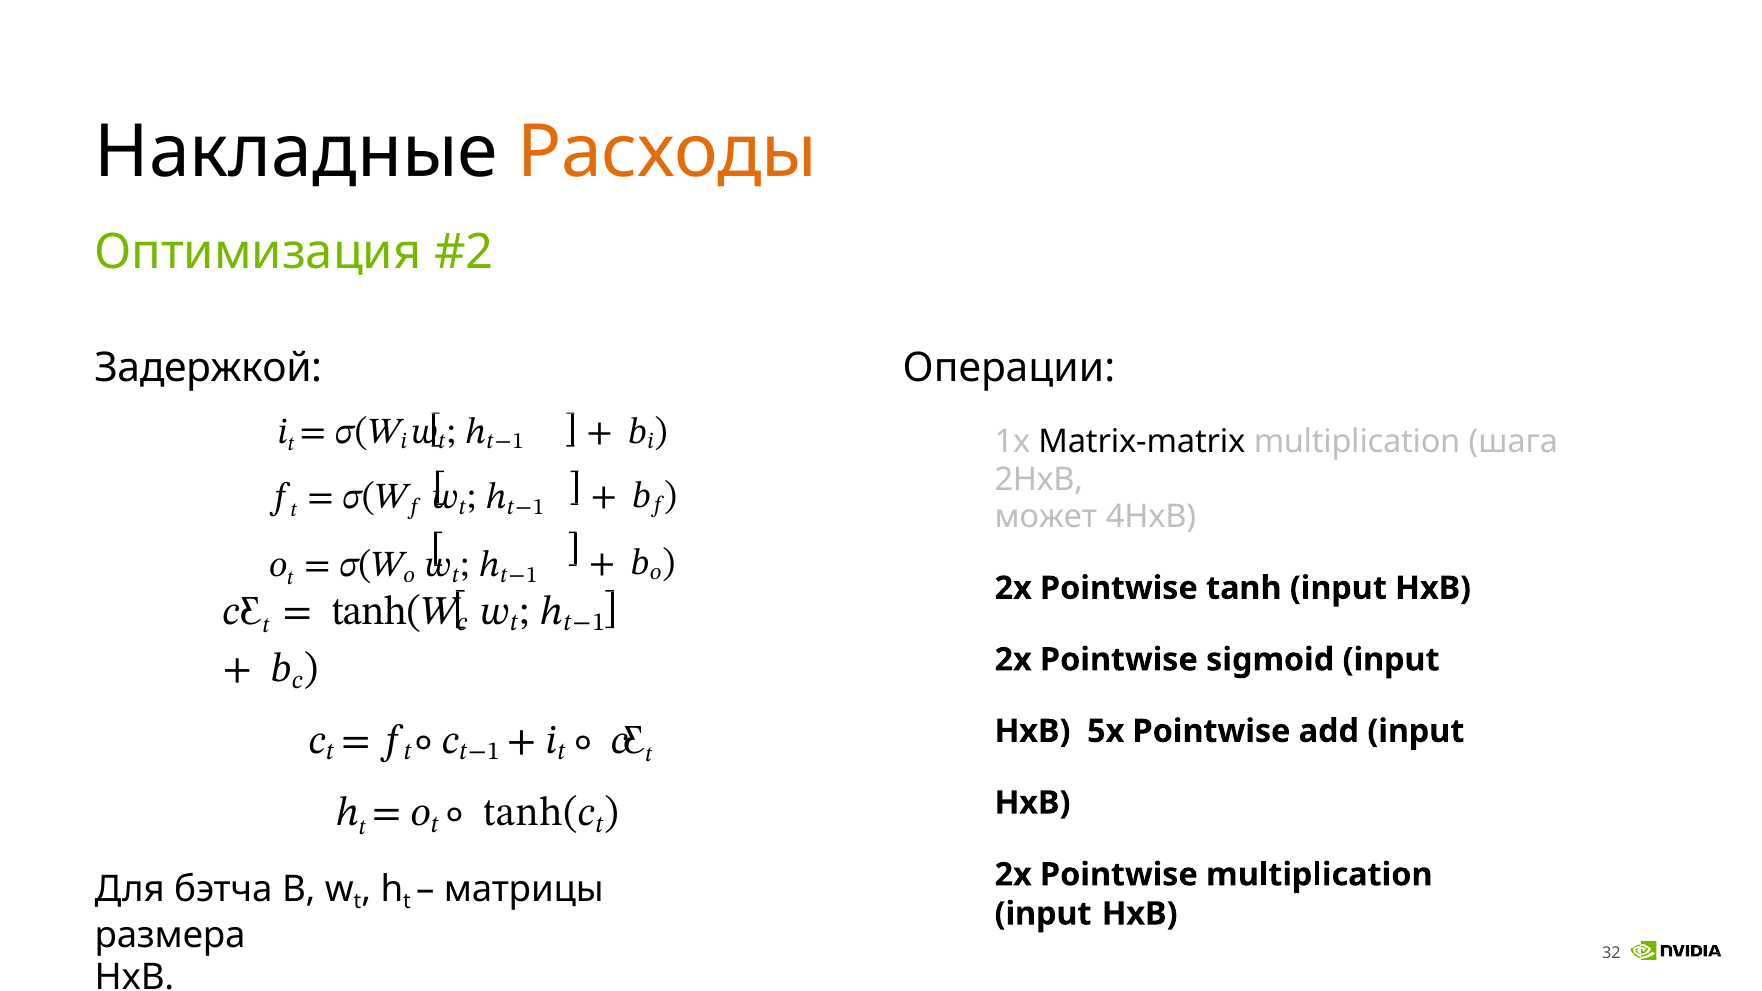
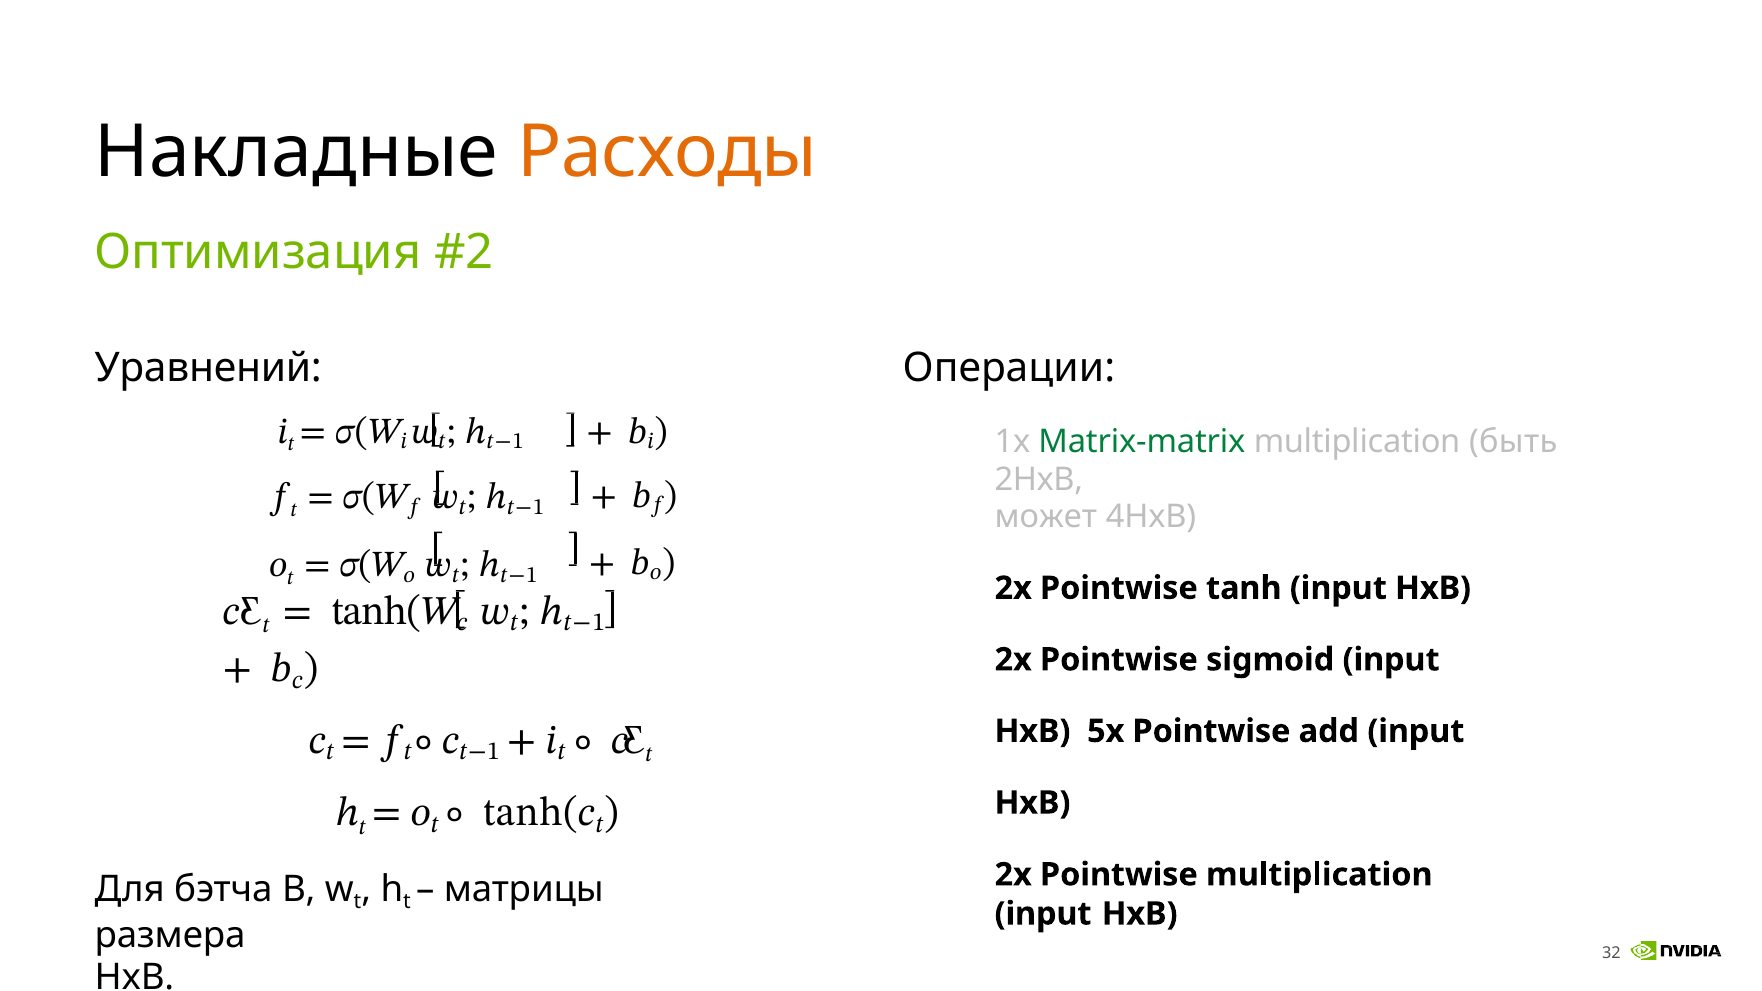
Задержкой: Задержкой -> Уравнений (208, 368)
Matrix-matrix colour: black -> green (1142, 442)
шага: шага -> быть (1513, 442)
